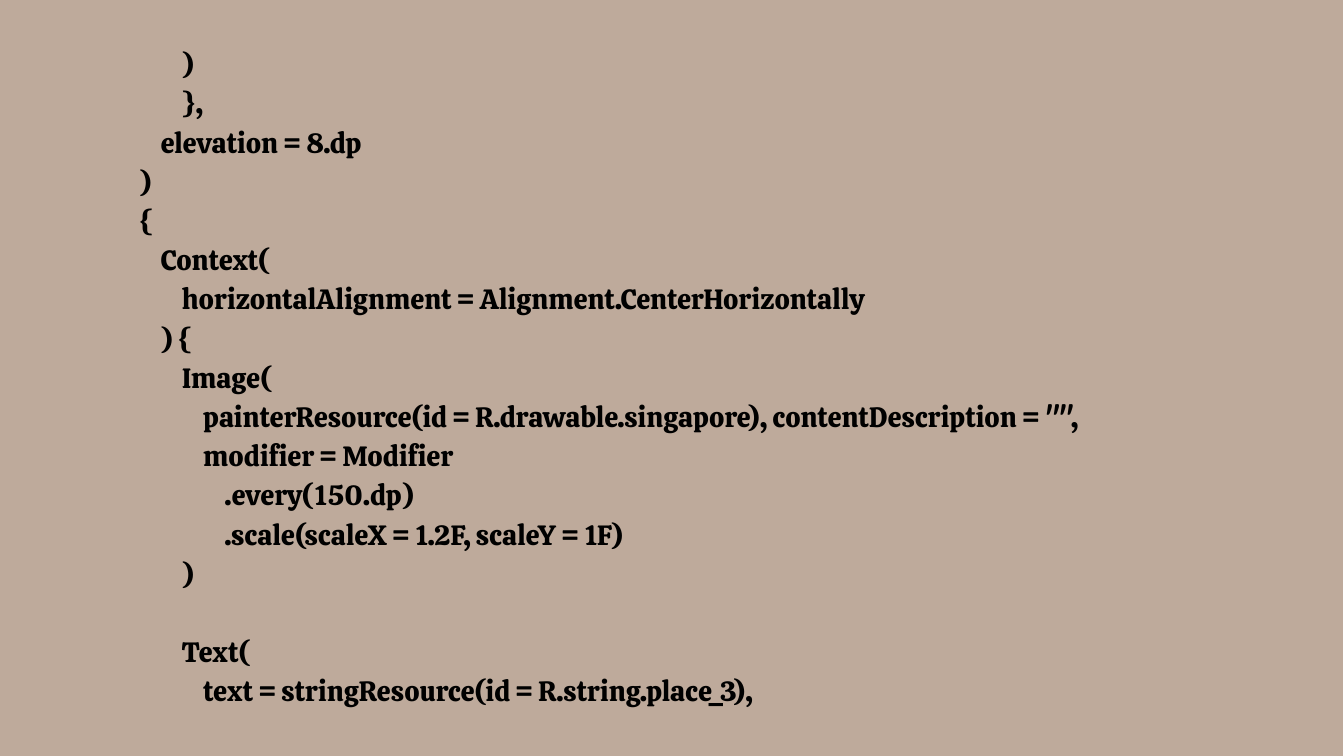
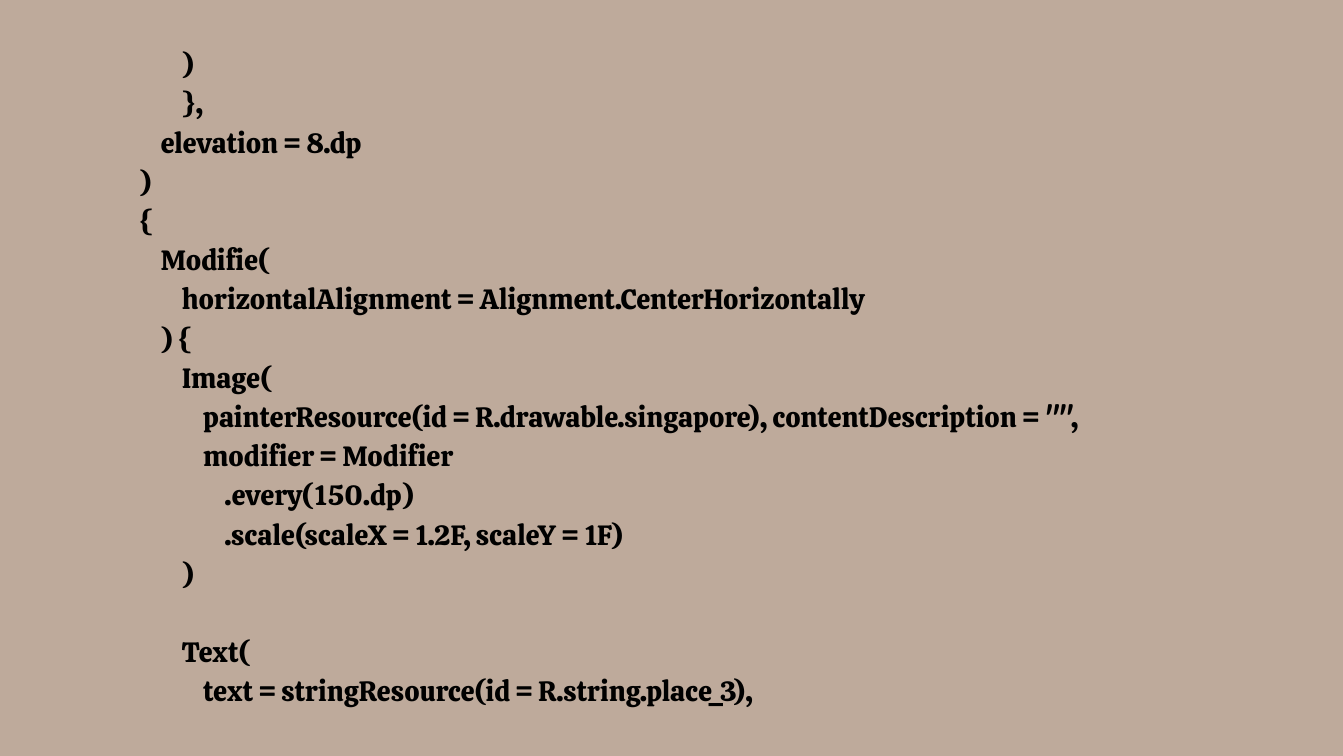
Context(: Context( -> Modifie( (215, 261)
